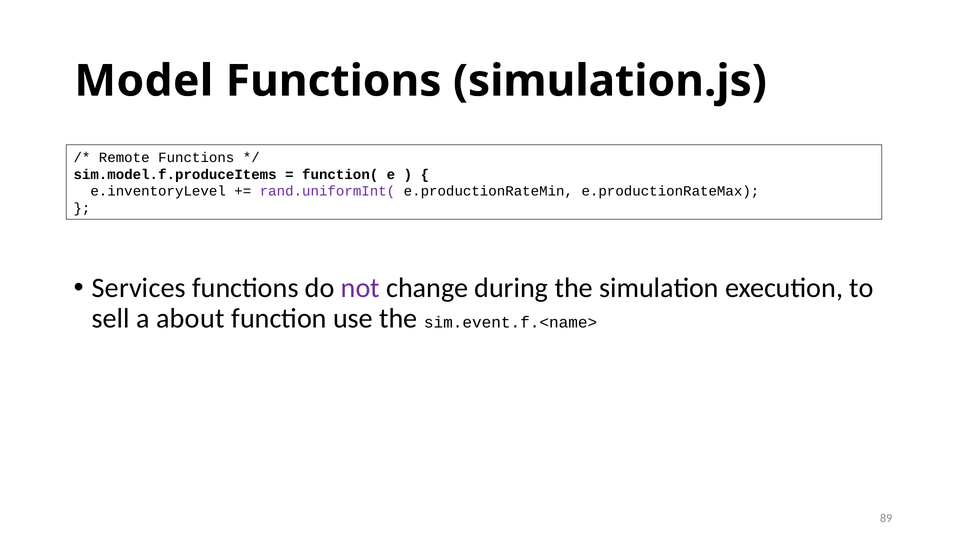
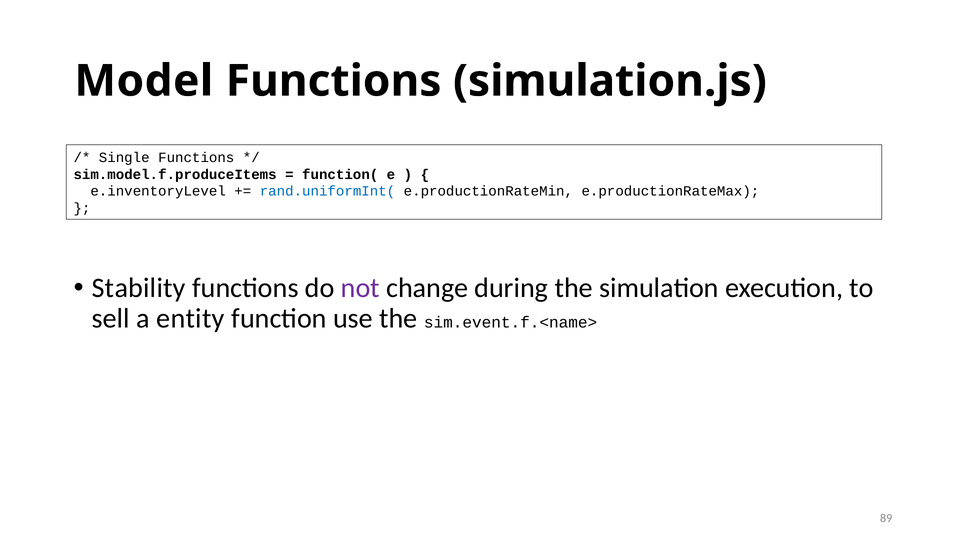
Remote: Remote -> Single (124, 158)
rand.uniformInt( colour: purple -> blue (327, 191)
Services: Services -> Stability (139, 288)
about: about -> entity (190, 319)
